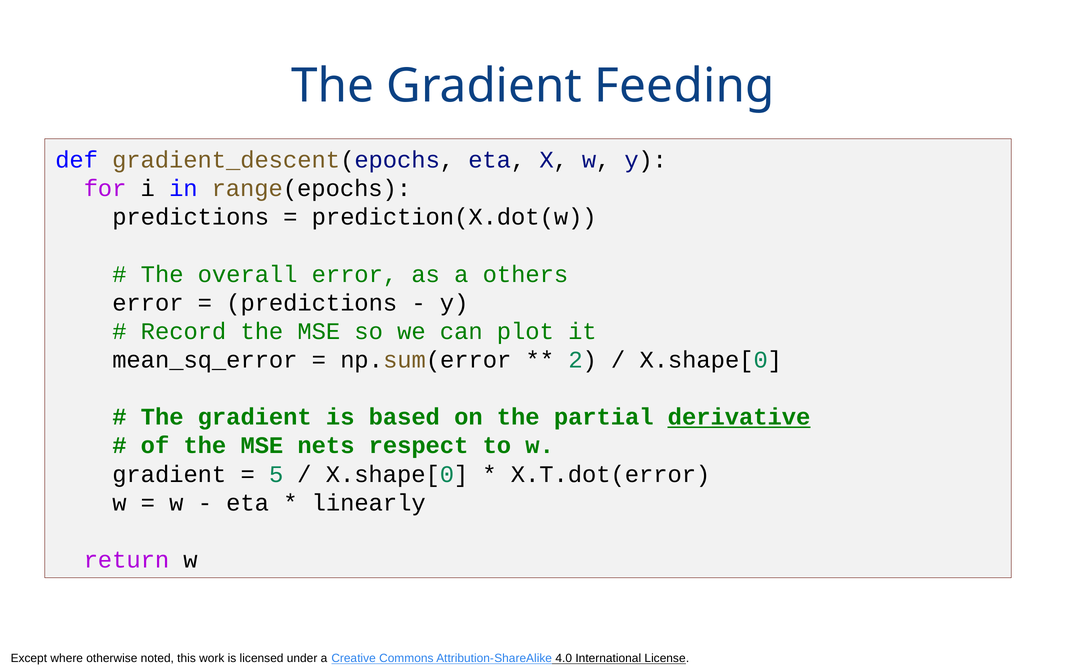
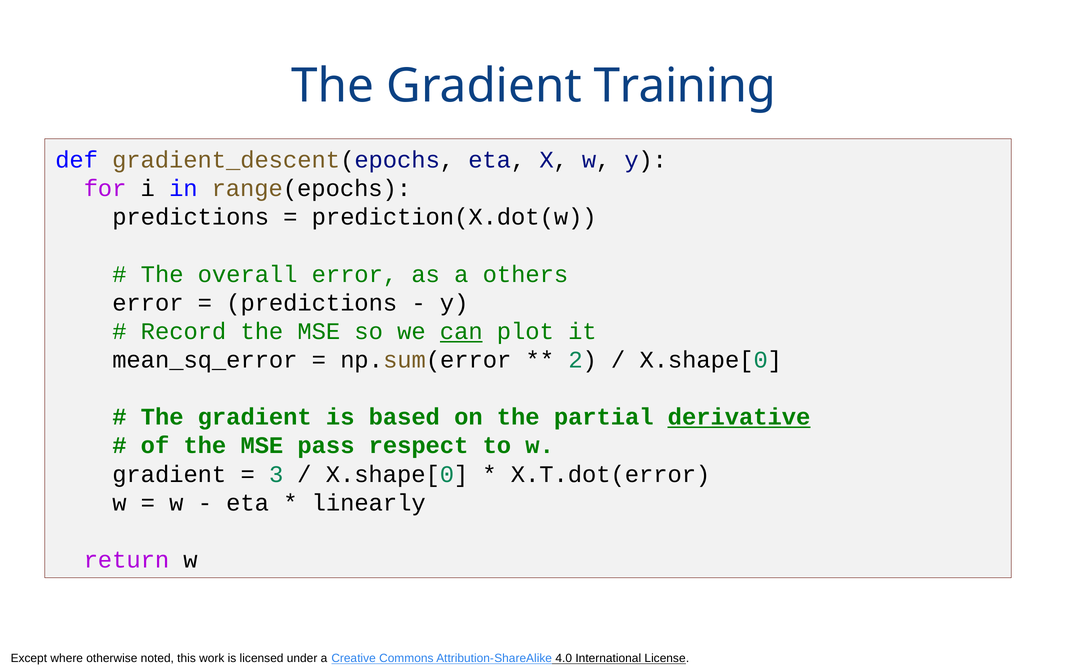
Feeding: Feeding -> Training (685, 86)
can underline: none -> present (461, 331)
nets: nets -> pass (326, 446)
5: 5 -> 3 (276, 474)
